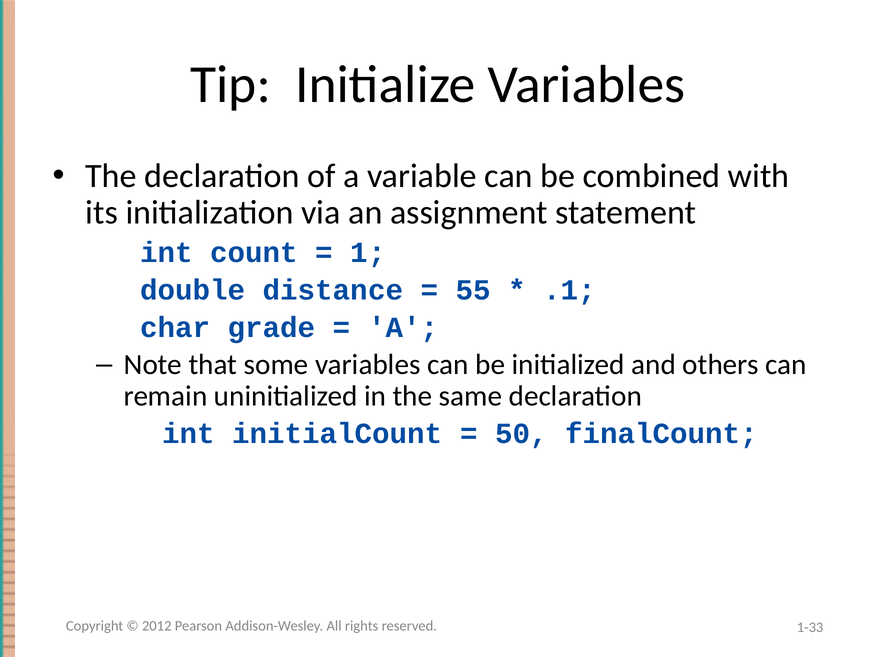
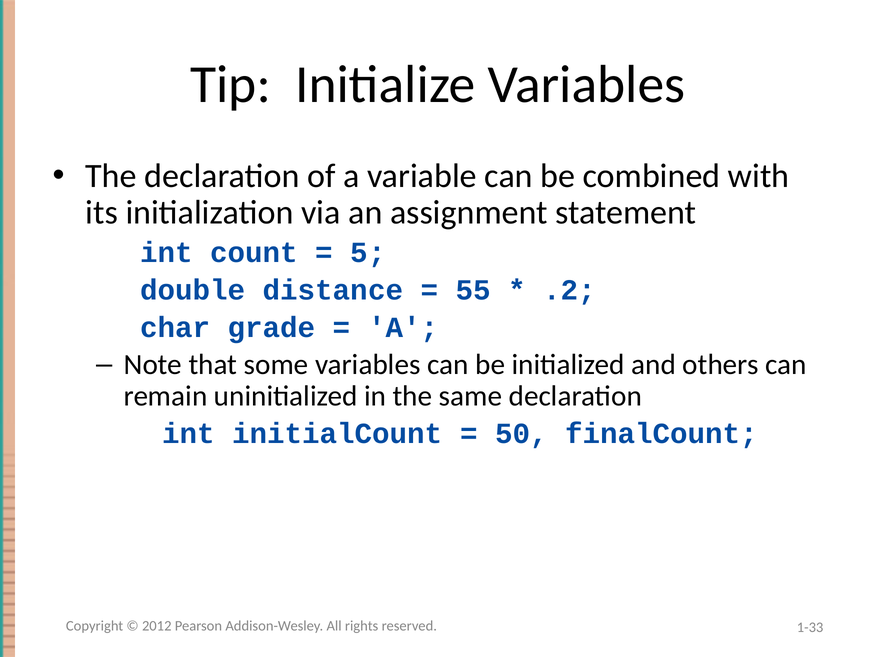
1: 1 -> 5 (368, 253)
.1: .1 -> .2 (570, 290)
